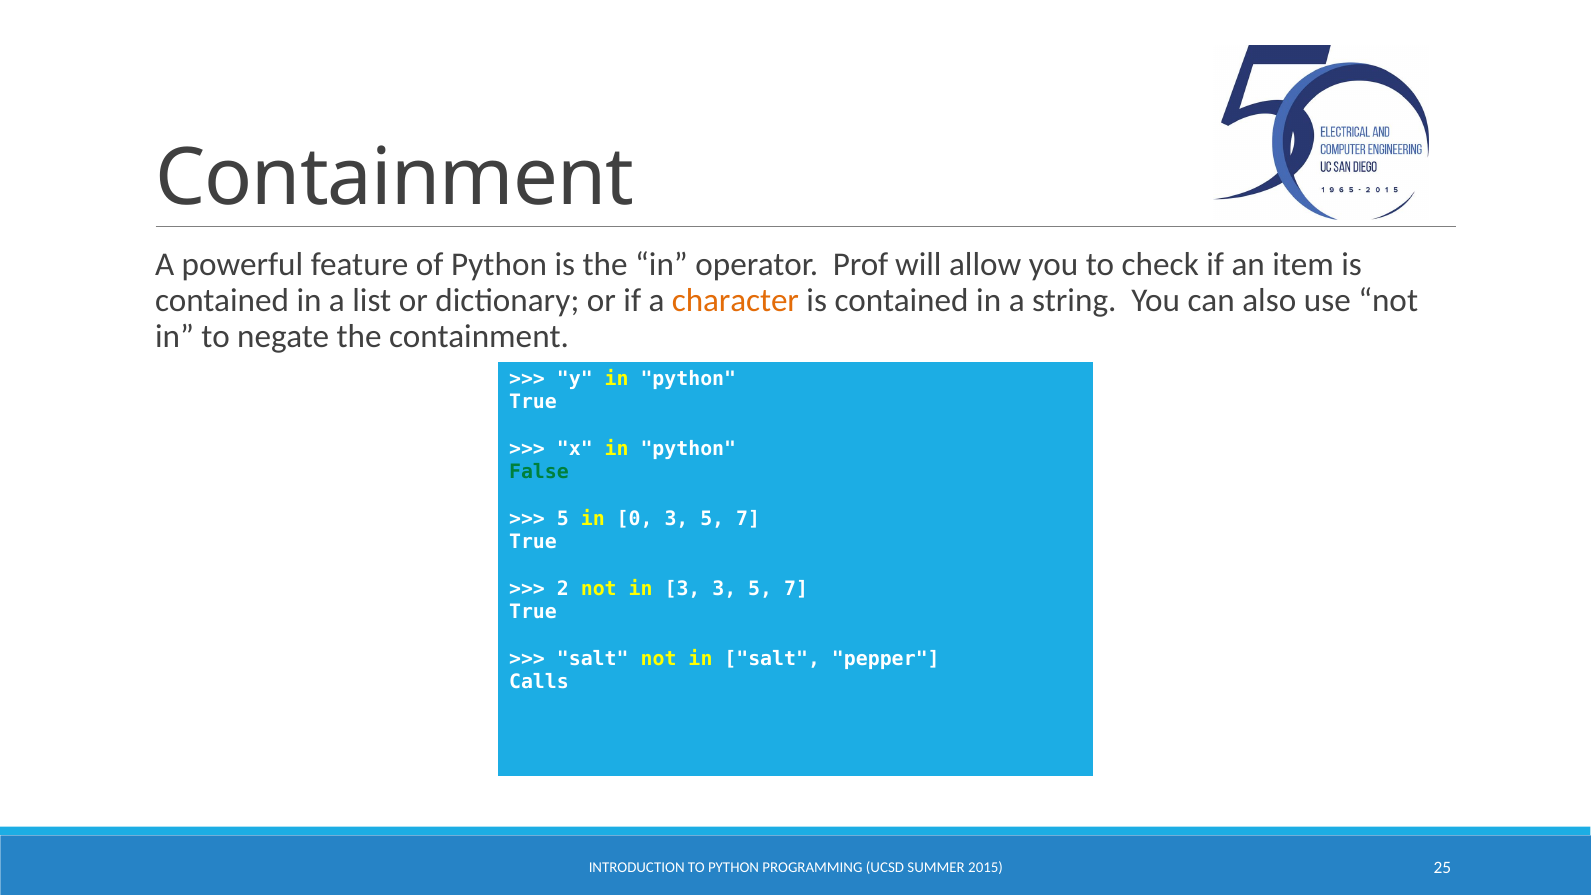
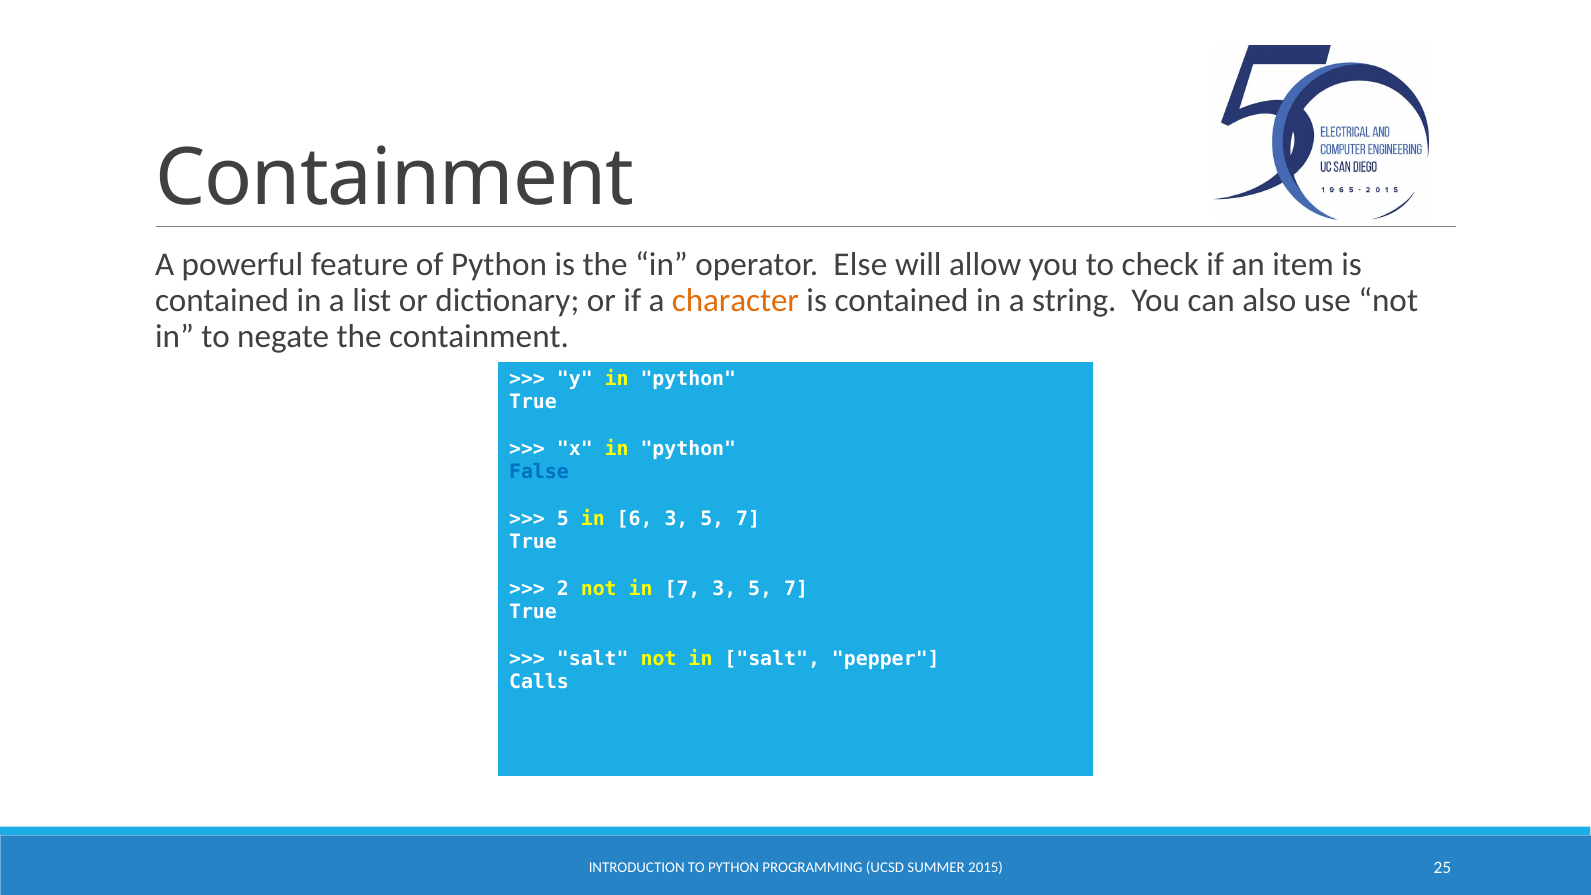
Prof: Prof -> Else (860, 265)
False colour: green -> blue (539, 472)
0: 0 -> 6 (635, 519)
in 3: 3 -> 7 (683, 589)
